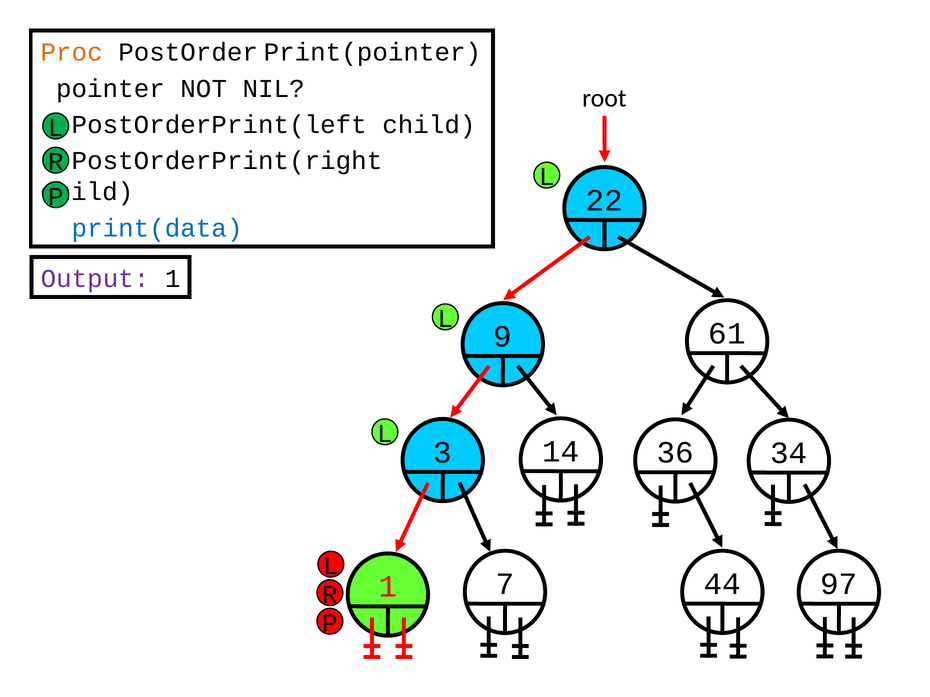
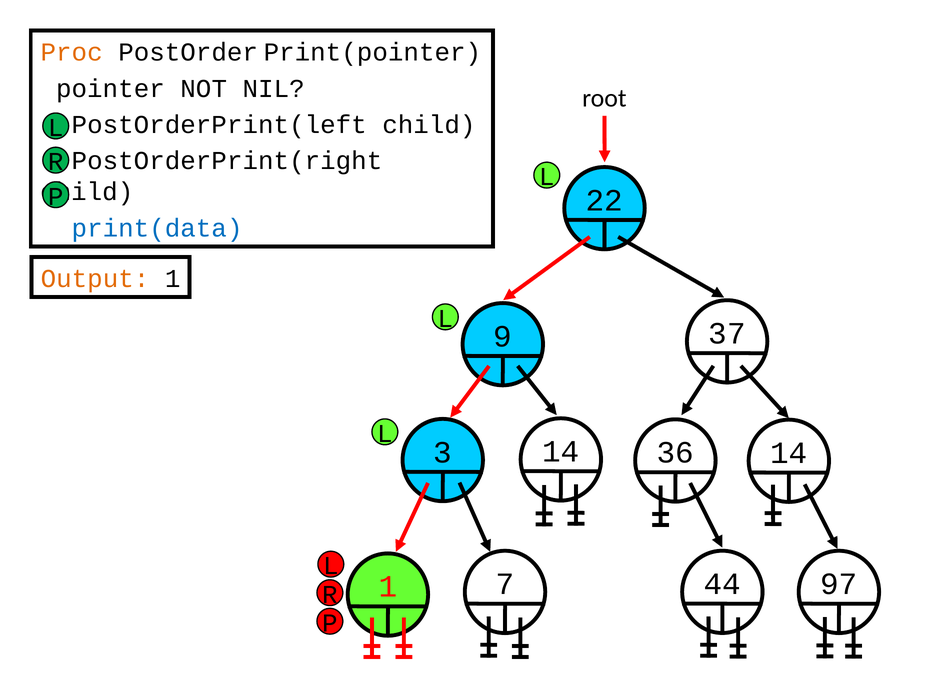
Output colour: purple -> orange (95, 279)
61: 61 -> 37 (727, 334)
36 34: 34 -> 14 (789, 453)
